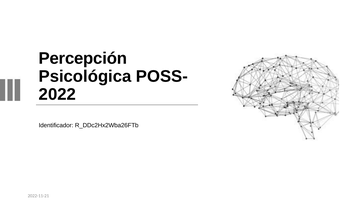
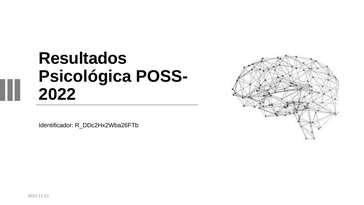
Percepción: Percepción -> Resultados (83, 58)
